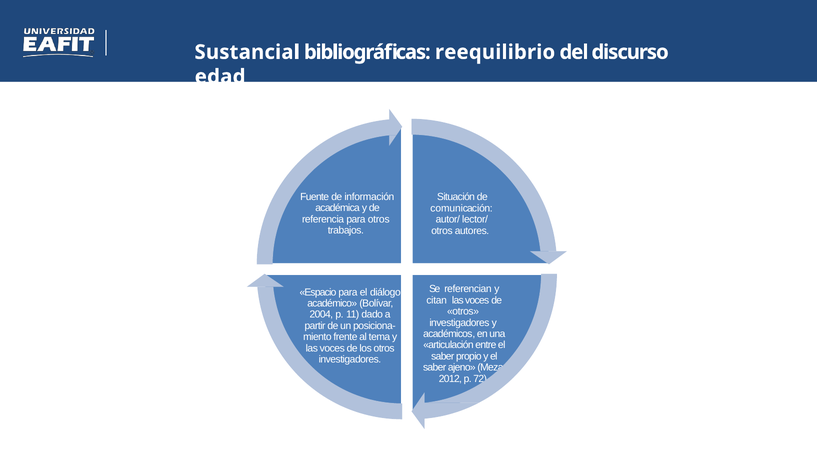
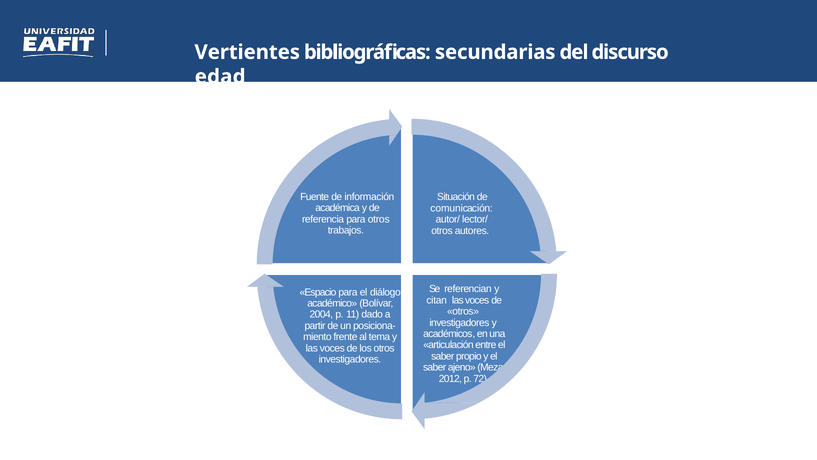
Sustancial: Sustancial -> Vertientes (247, 52)
reequilibrio: reequilibrio -> secundarias (495, 52)
